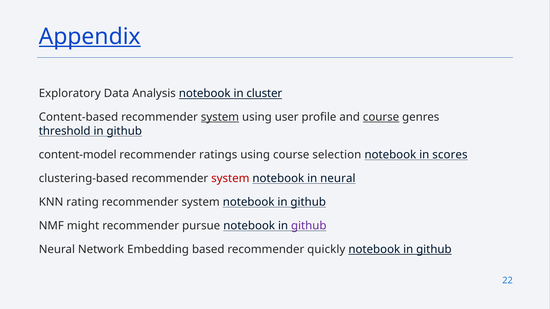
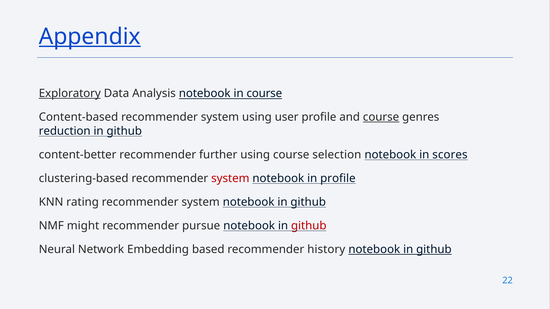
Exploratory underline: none -> present (70, 94)
in cluster: cluster -> course (264, 94)
system underline: present -> none (220, 117)
threshold: threshold -> reduction (65, 131)
content-model: content-model -> content-better (78, 155)
ratings: ratings -> further (218, 155)
in neural: neural -> profile (338, 178)
github colour: purple -> red (309, 226)
quickly: quickly -> history (326, 250)
